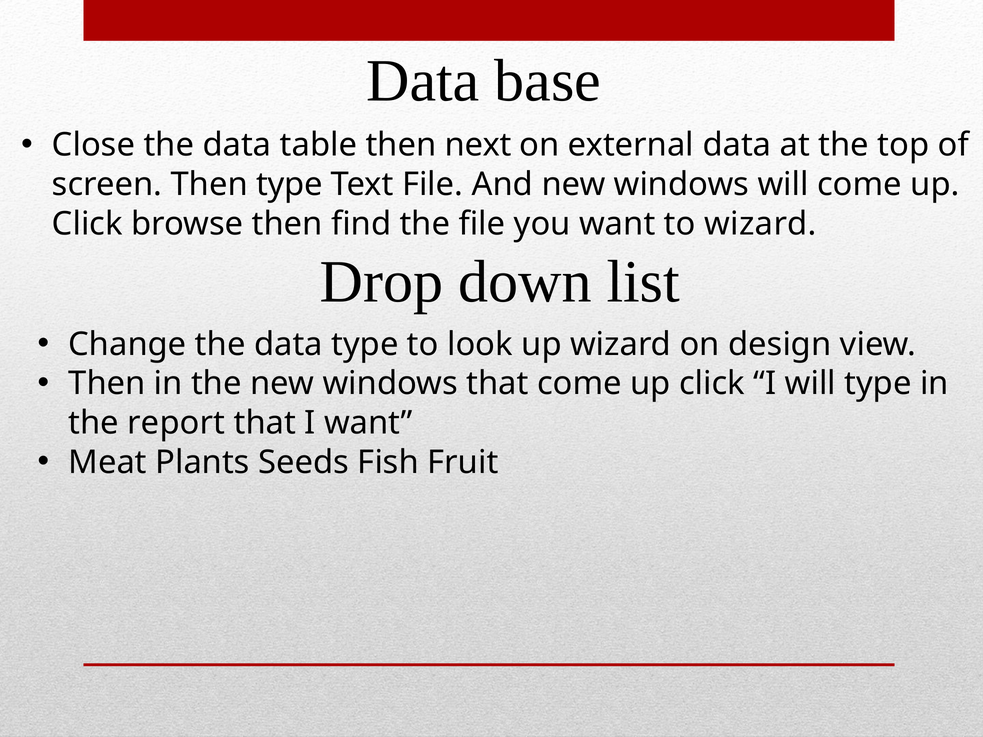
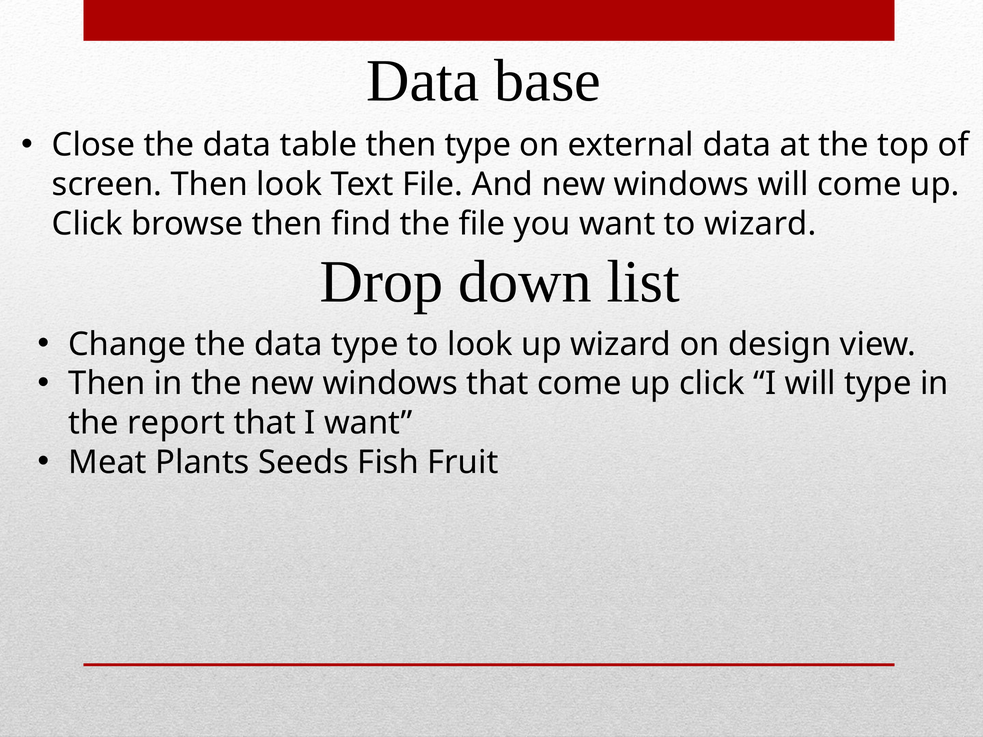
then next: next -> type (478, 145)
Then type: type -> look (289, 185)
